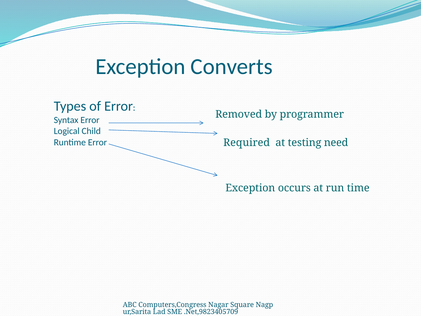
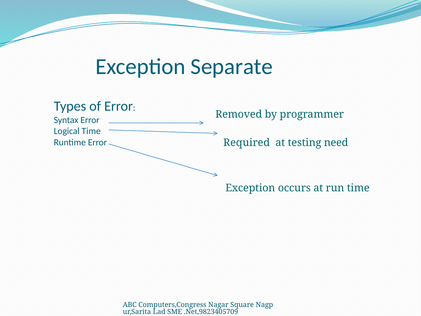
Converts: Converts -> Separate (232, 66)
Logical Child: Child -> Time (91, 131)
